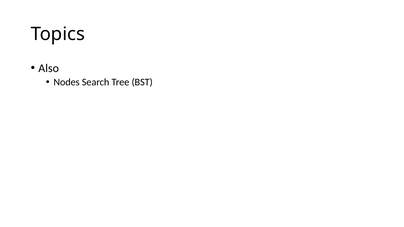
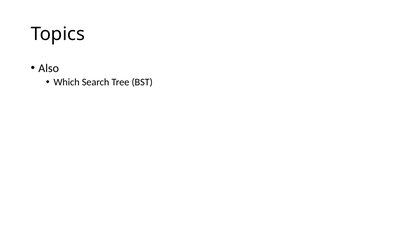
Nodes: Nodes -> Which (67, 82)
